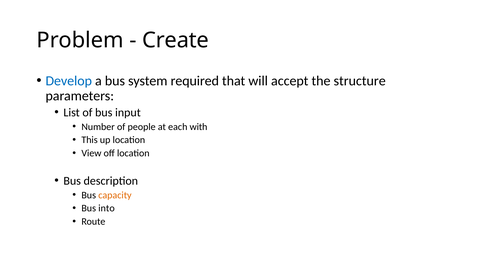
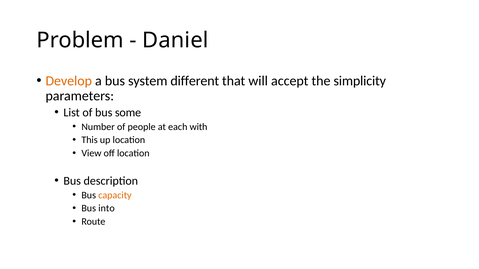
Create: Create -> Daniel (175, 40)
Develop colour: blue -> orange (69, 81)
required: required -> different (195, 81)
structure: structure -> simplicity (360, 81)
input: input -> some (128, 113)
